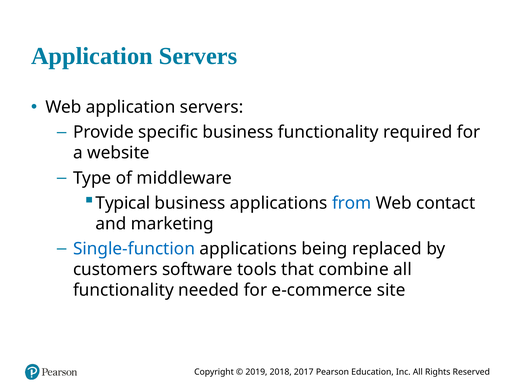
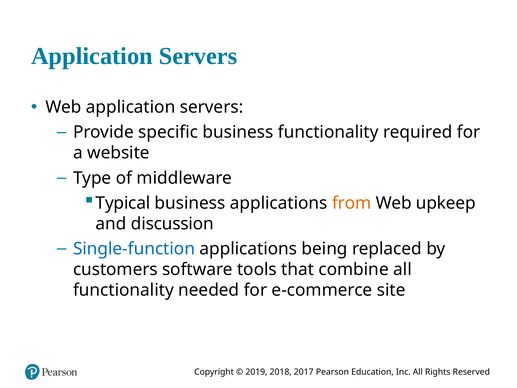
from colour: blue -> orange (352, 203)
contact: contact -> upkeep (446, 203)
marketing: marketing -> discussion (172, 224)
